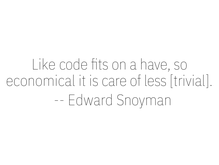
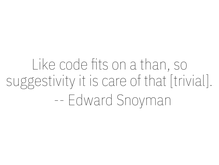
have: have -> than (155, 64)
economical: economical -> suggestivity (41, 81)
less: less -> that (155, 81)
